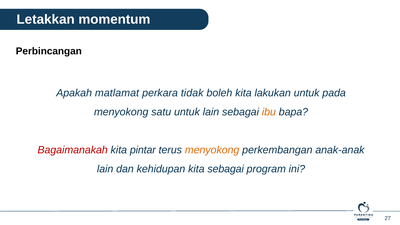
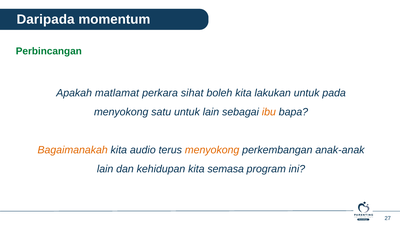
Letakkan: Letakkan -> Daripada (46, 20)
Perbincangan colour: black -> green (49, 51)
tidak: tidak -> sihat (192, 93)
Bagaimanakah colour: red -> orange (73, 150)
pintar: pintar -> audio (143, 150)
kita sebagai: sebagai -> semasa (226, 169)
